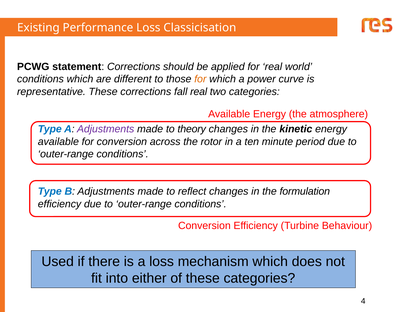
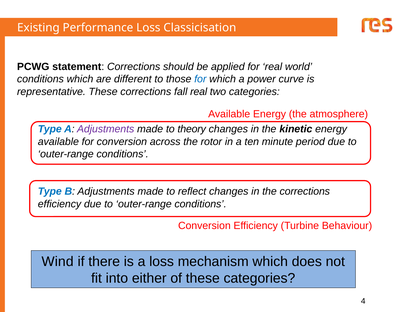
for colour: orange -> blue (200, 79)
the formulation: formulation -> corrections (305, 191)
Used: Used -> Wind (58, 262)
